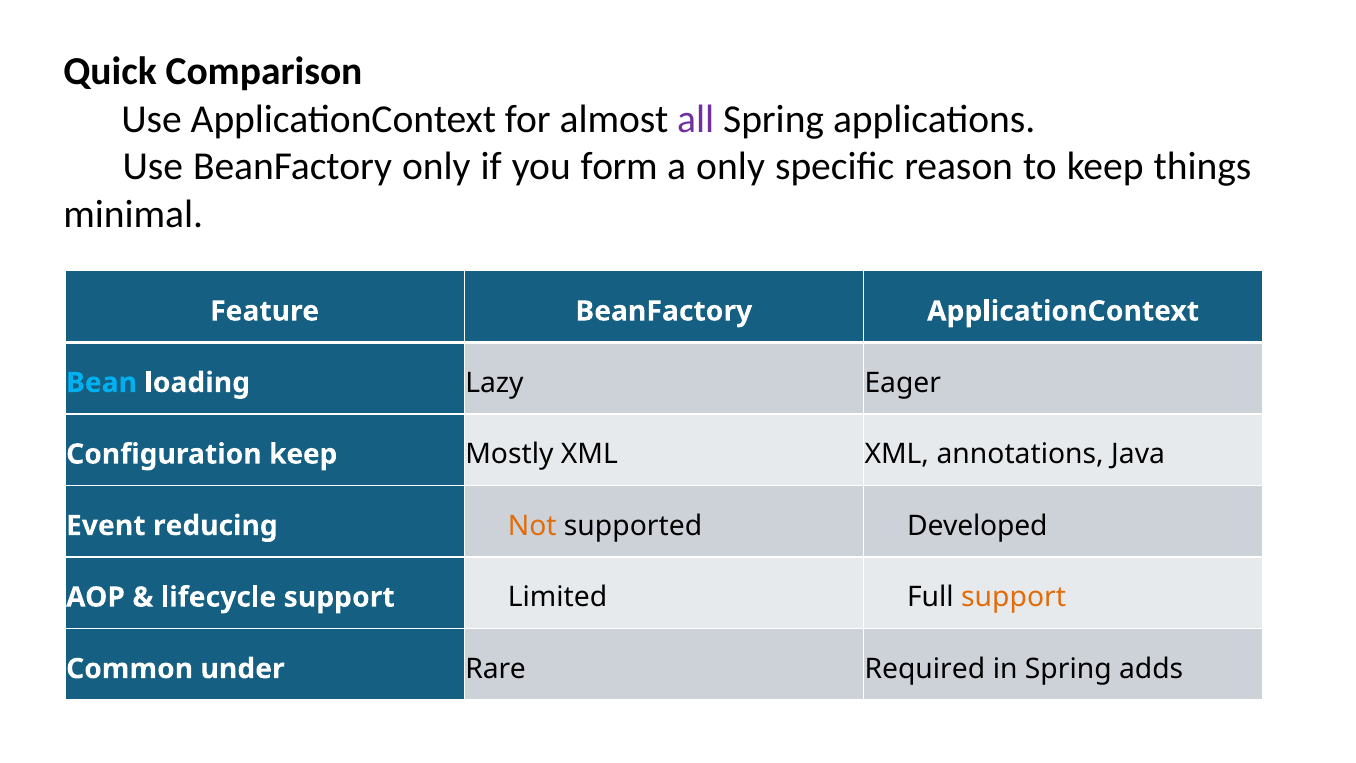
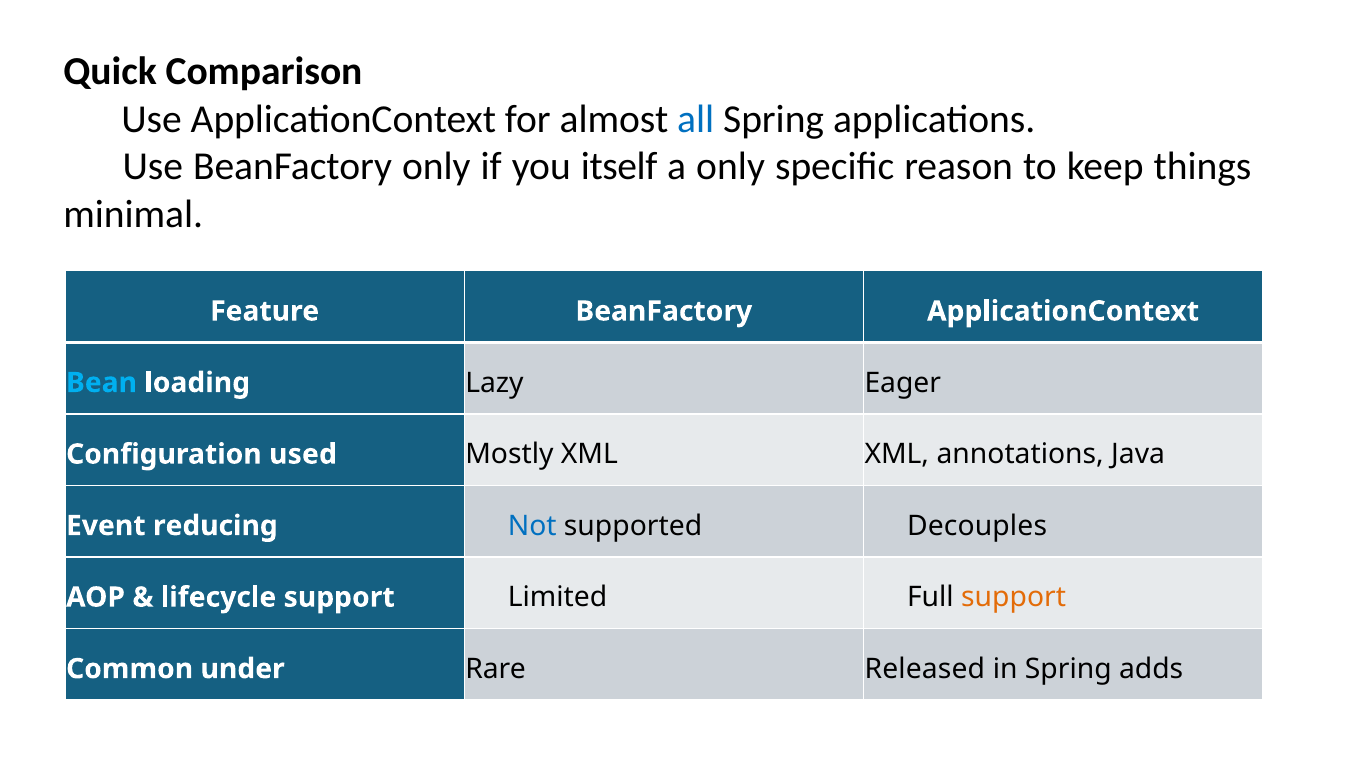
all colour: purple -> blue (696, 119)
form: form -> itself (619, 167)
Configuration keep: keep -> used (303, 454)
Not colour: orange -> blue (532, 526)
Developed: Developed -> Decouples (977, 526)
Required: Required -> Released (925, 669)
